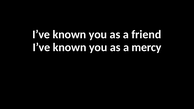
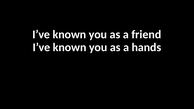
mercy: mercy -> hands (146, 47)
